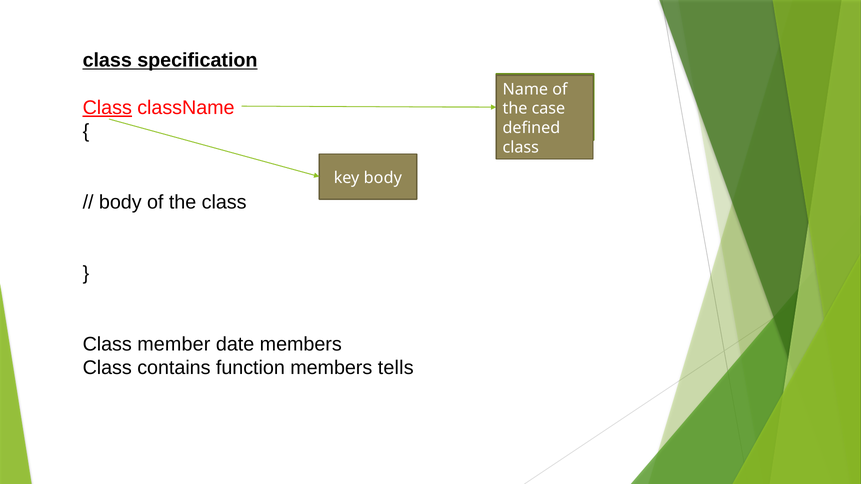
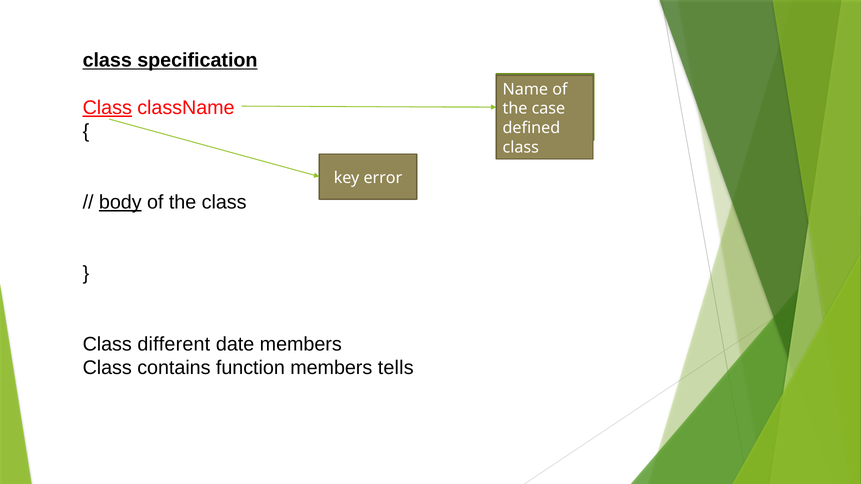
key body: body -> error (383, 178)
body underline: none -> present (120, 202)
member: member -> different (174, 344)
